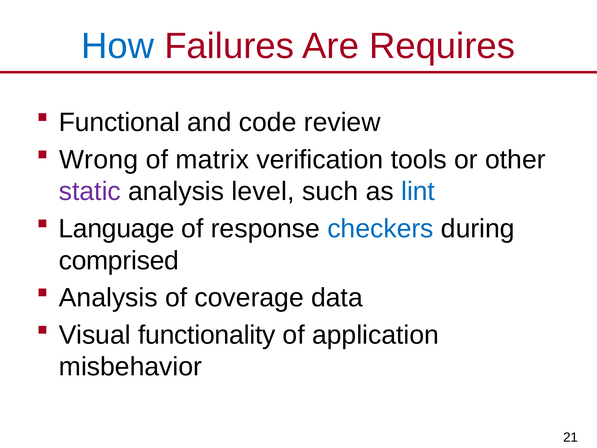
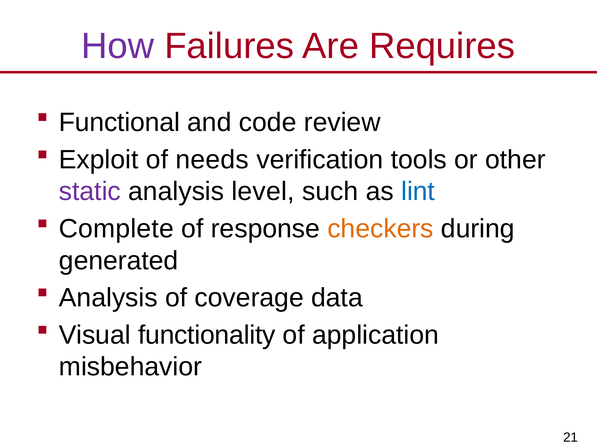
How colour: blue -> purple (118, 46)
Wrong: Wrong -> Exploit (99, 160)
matrix: matrix -> needs (212, 160)
Language: Language -> Complete (116, 229)
checkers colour: blue -> orange (380, 229)
comprised: comprised -> generated (119, 260)
